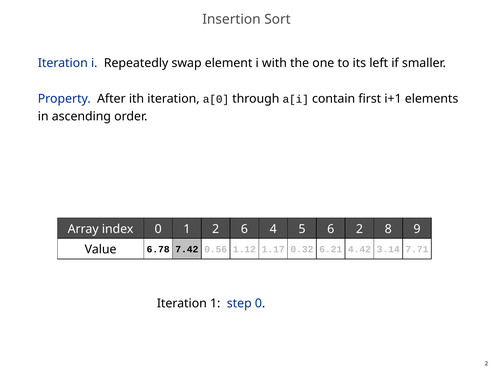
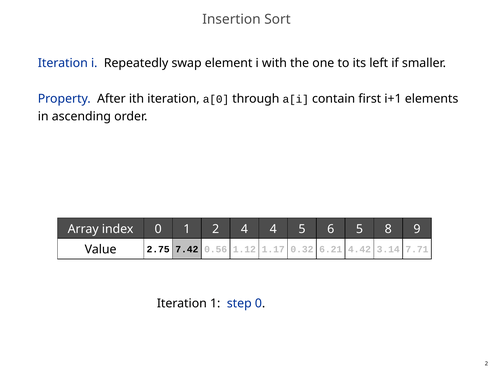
2 6: 6 -> 4 (244, 229)
6 2: 2 -> 5 (359, 229)
6.78: 6.78 -> 2.75 (158, 249)
